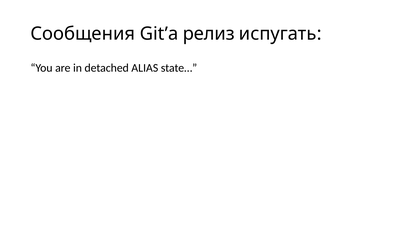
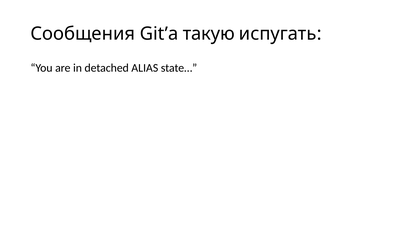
релиз: релиз -> такую (209, 34)
